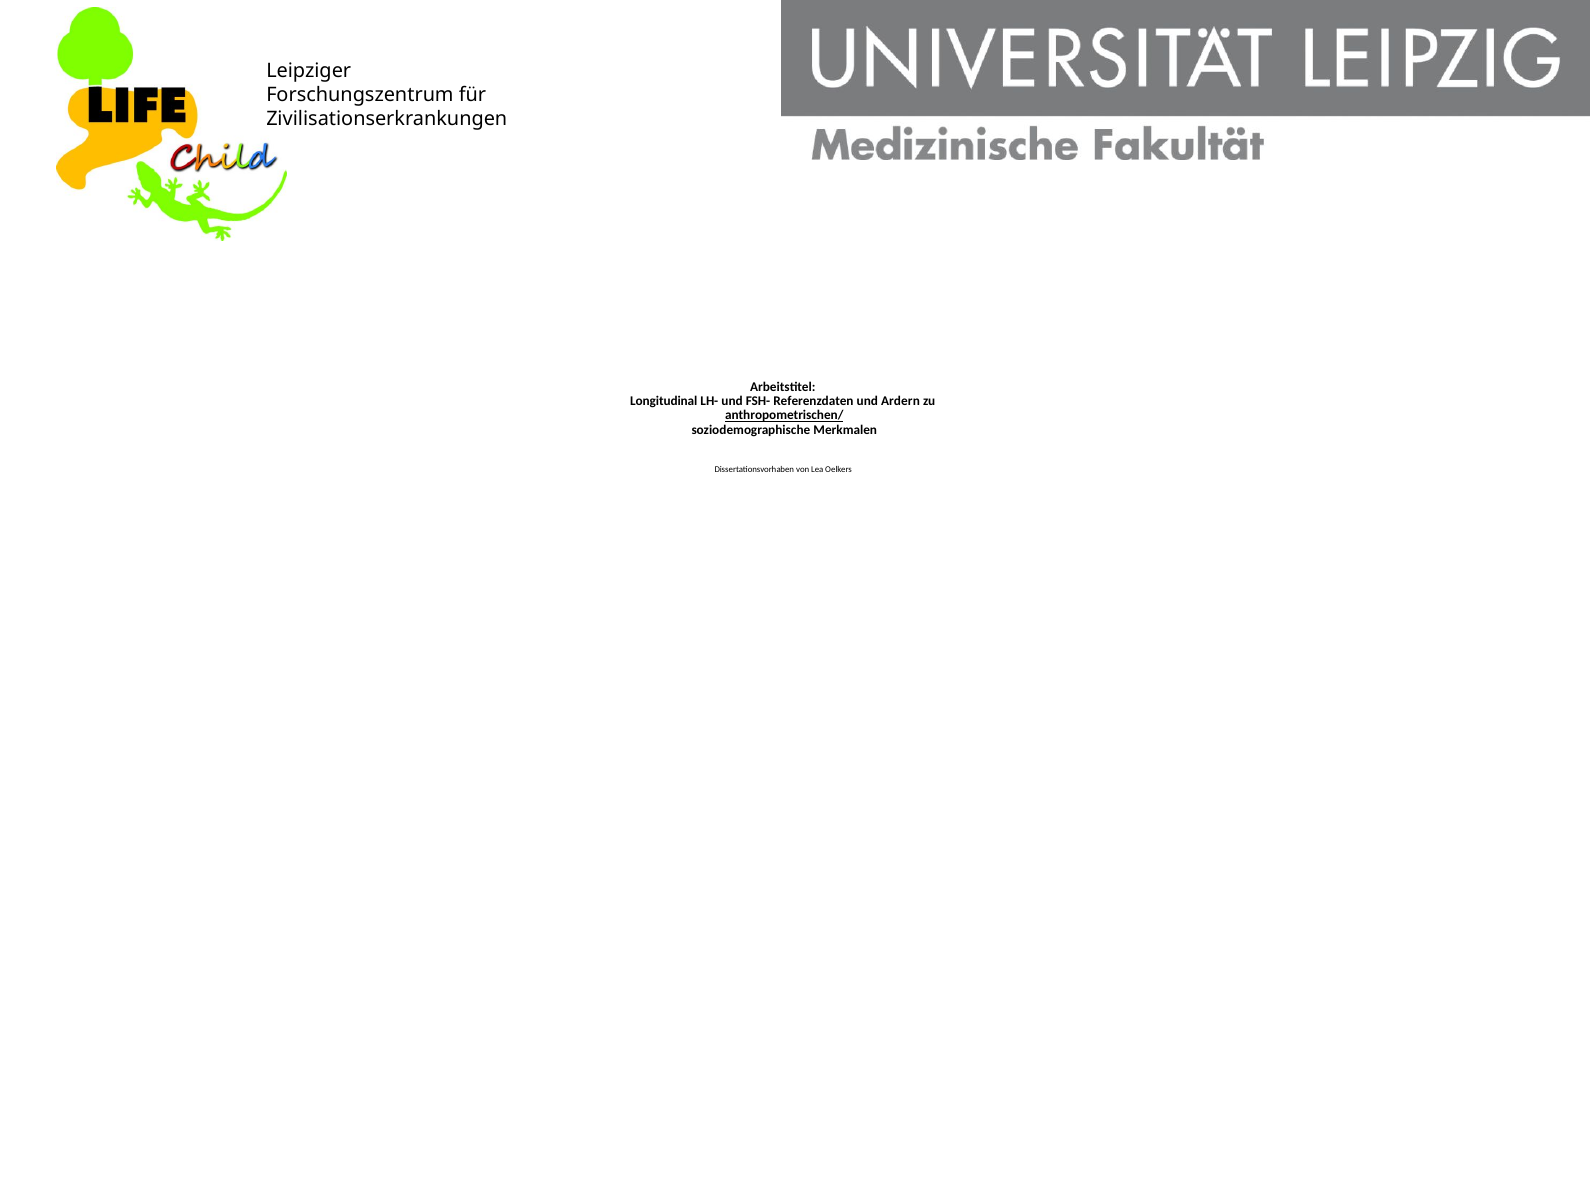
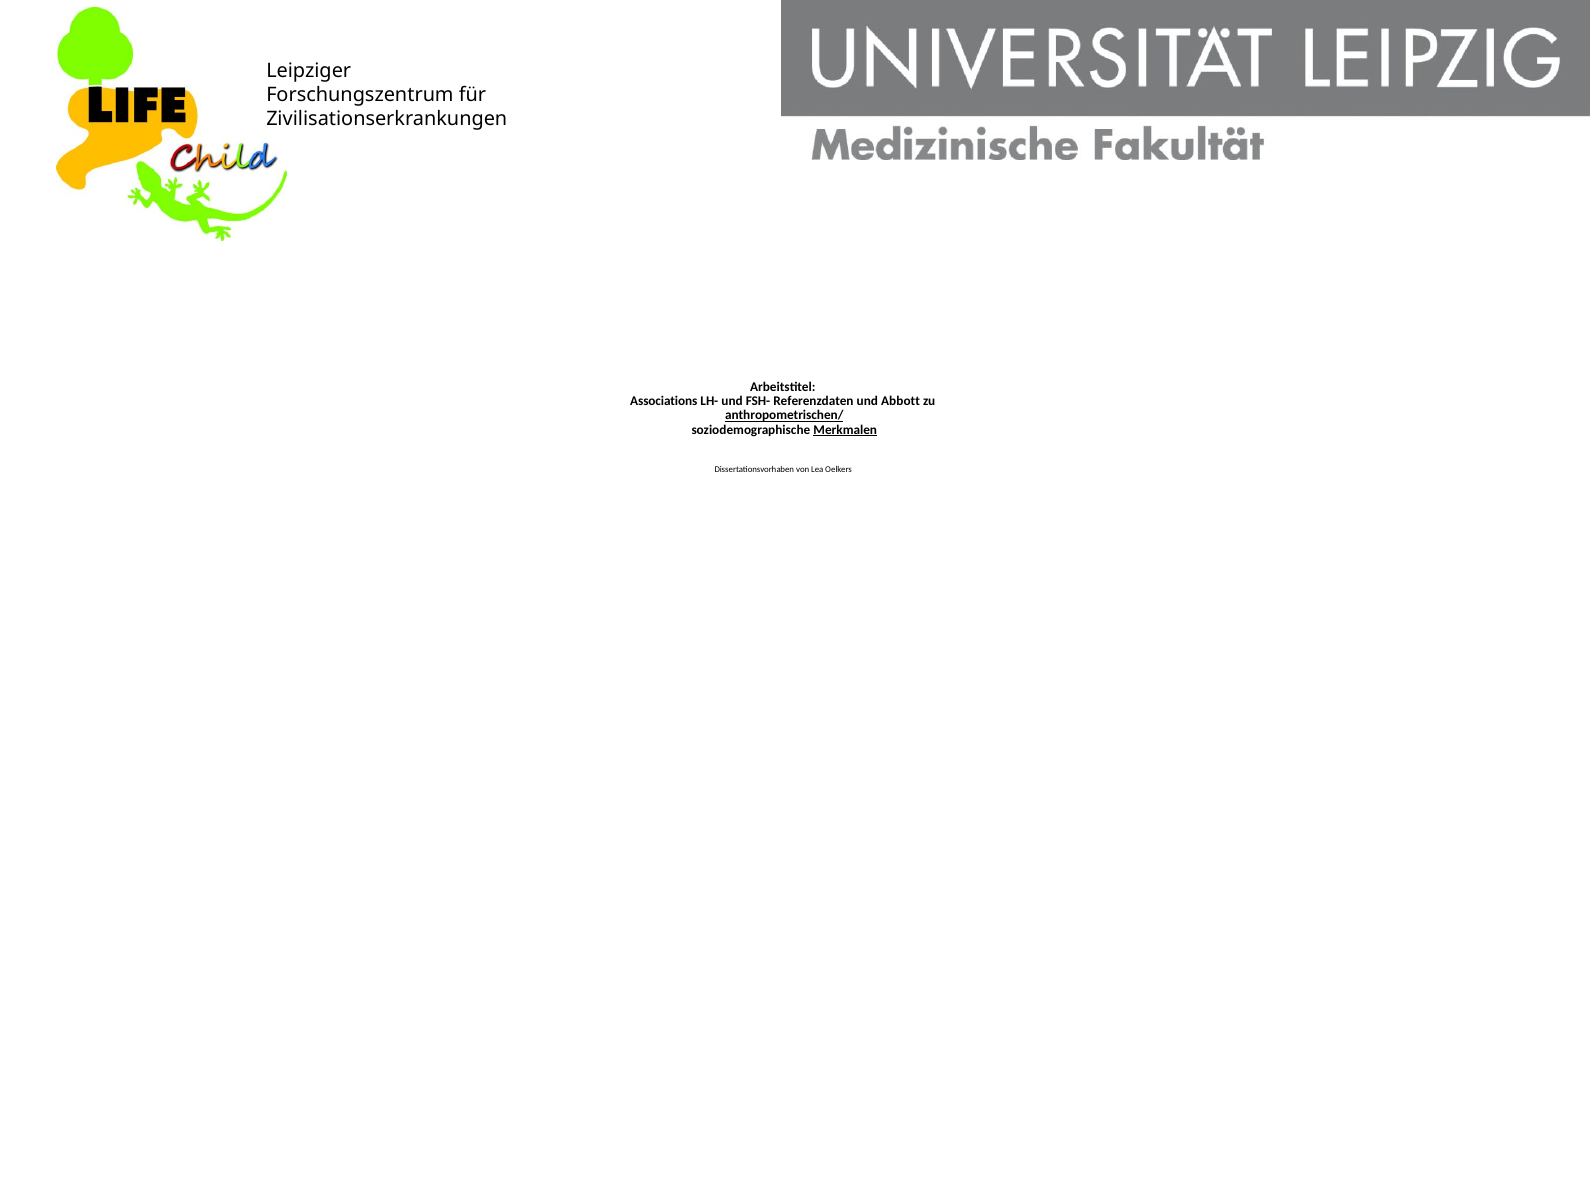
Longitudinal: Longitudinal -> Associations (664, 401)
Ardern: Ardern -> Abbott (900, 401)
Merkmalen underline: none -> present (845, 430)
